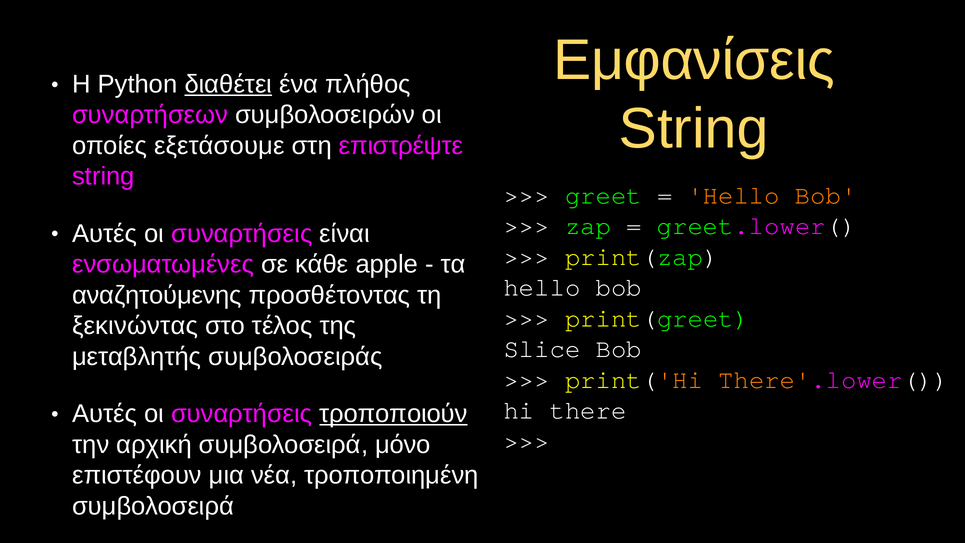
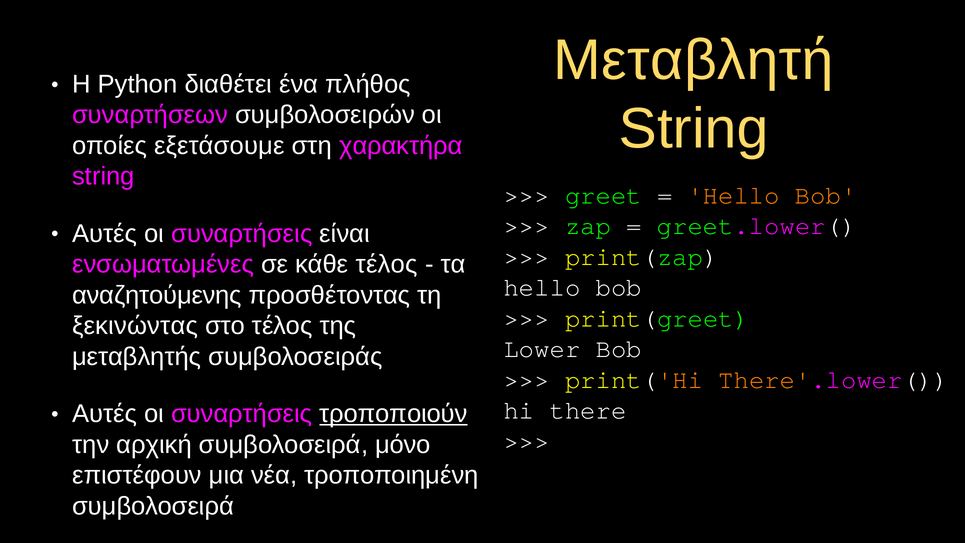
Εμφανίσεις: Εμφανίσεις -> Μεταβλητή (694, 60)
διαθέτει underline: present -> none (228, 84)
επιστρέψτε: επιστρέψτε -> χαρακτήρα (401, 146)
κάθε apple: apple -> τέλος (387, 264)
Slice: Slice -> Lower (542, 349)
